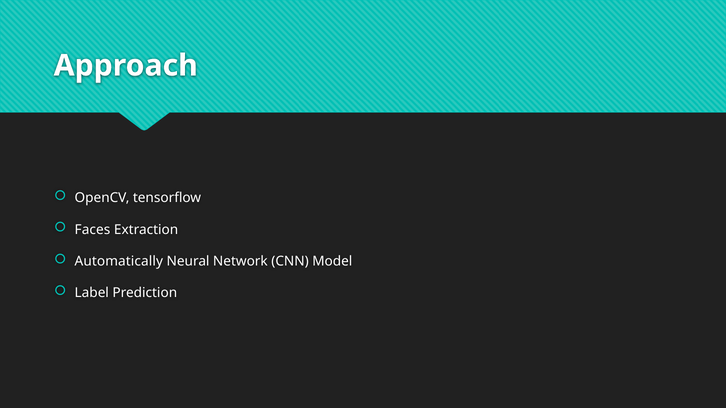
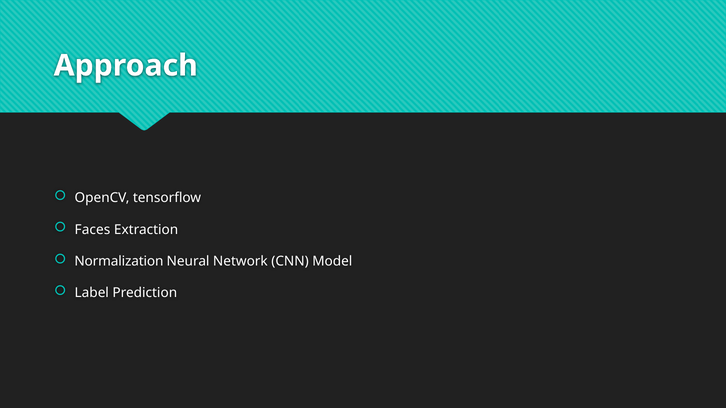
Automatically: Automatically -> Normalization (119, 261)
